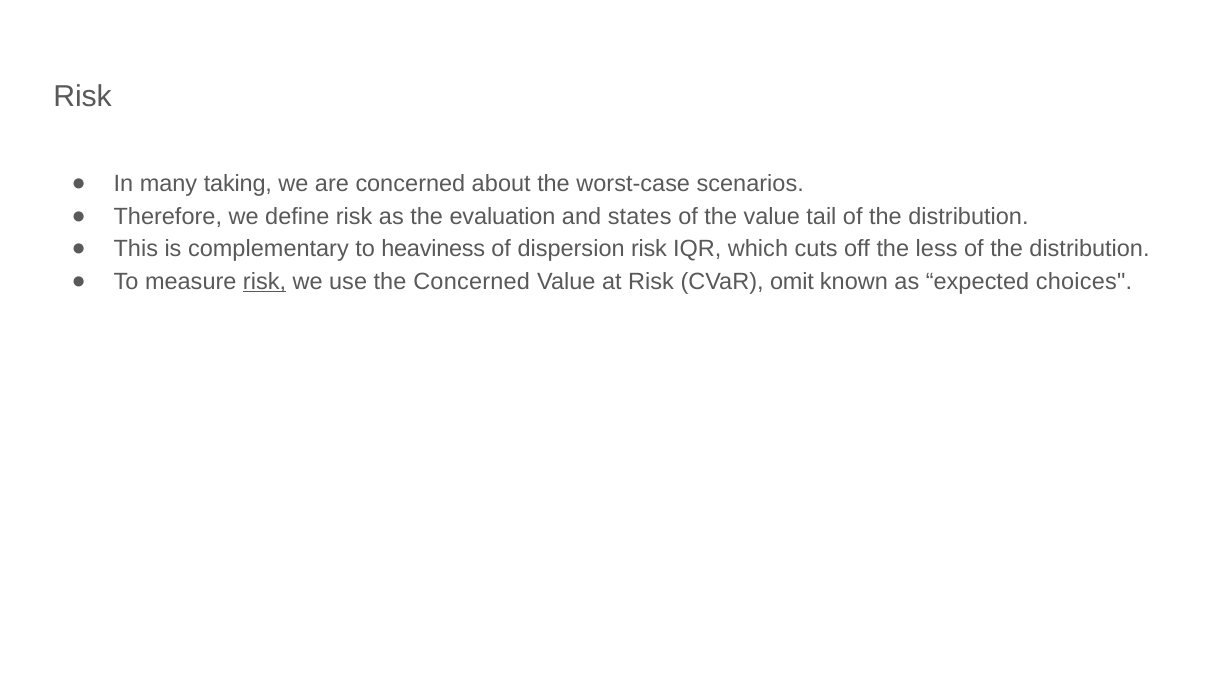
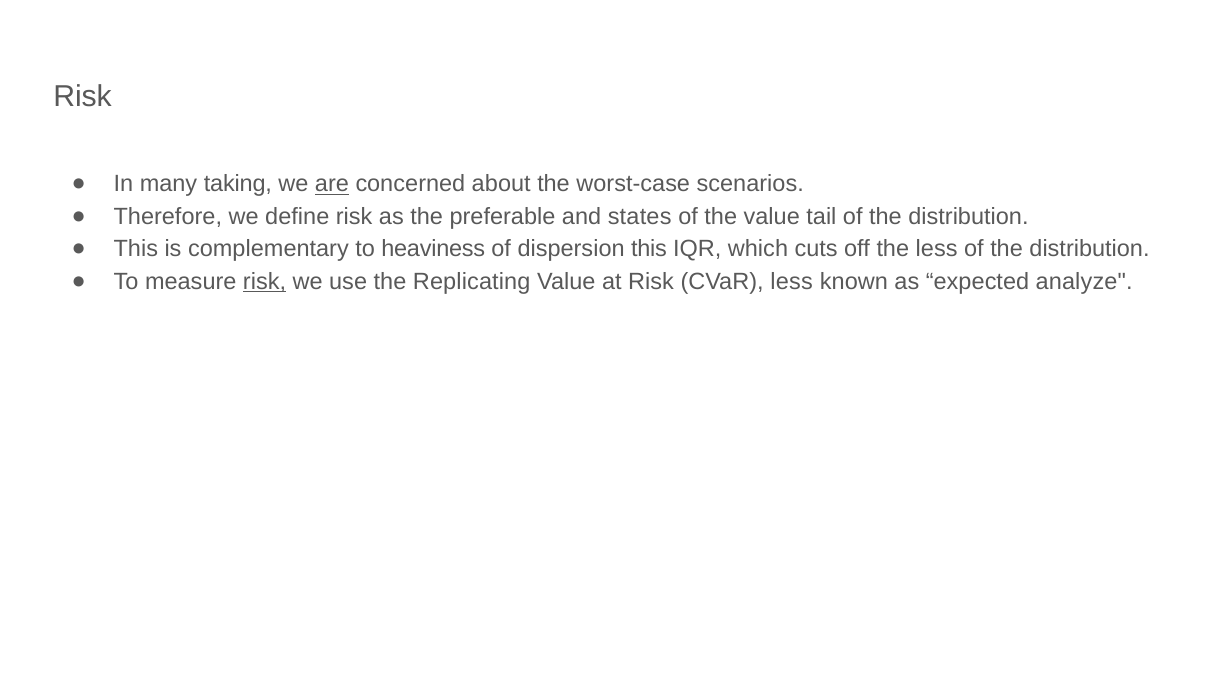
are underline: none -> present (332, 184)
evaluation: evaluation -> preferable (502, 217)
dispersion risk: risk -> this (649, 249)
the Concerned: Concerned -> Replicating (472, 282)
CVaR omit: omit -> less (792, 282)
choices: choices -> analyze (1084, 282)
